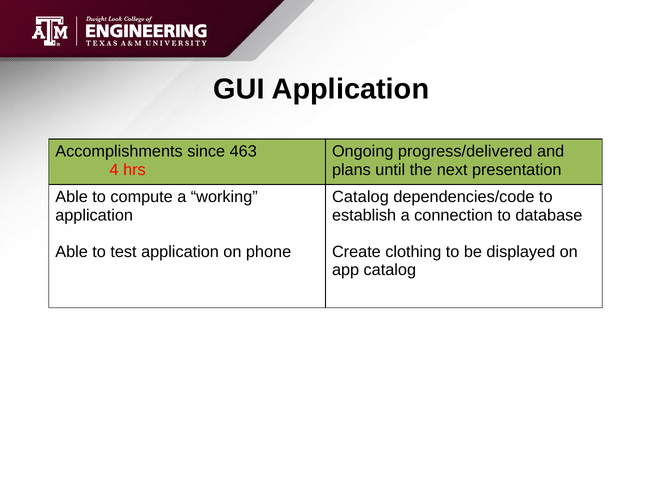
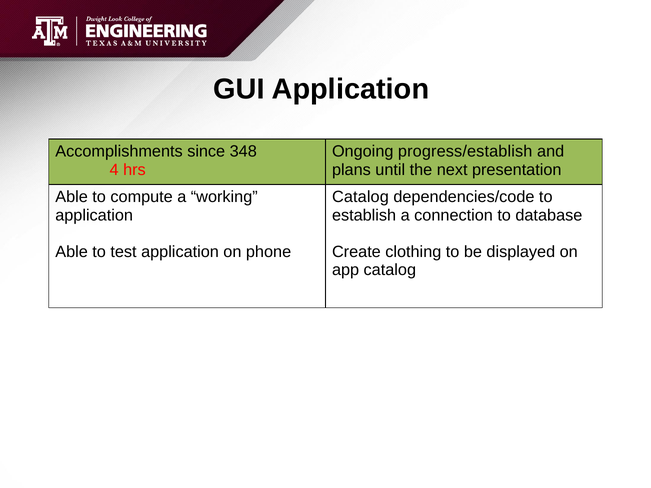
463: 463 -> 348 (243, 152)
progress/delivered: progress/delivered -> progress/establish (465, 152)
